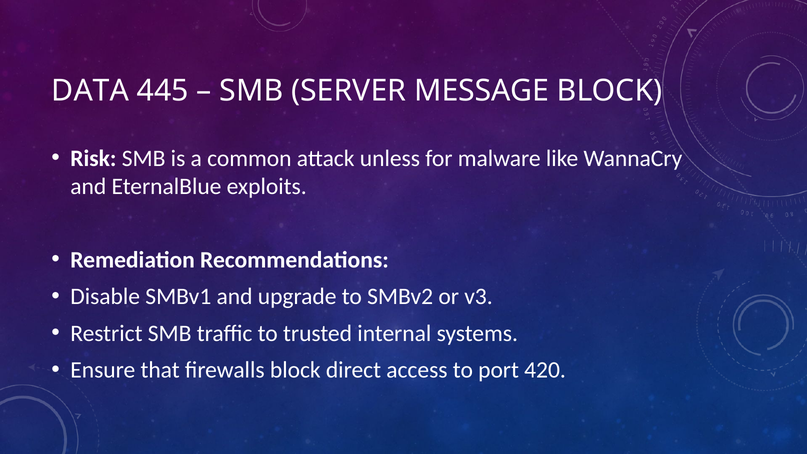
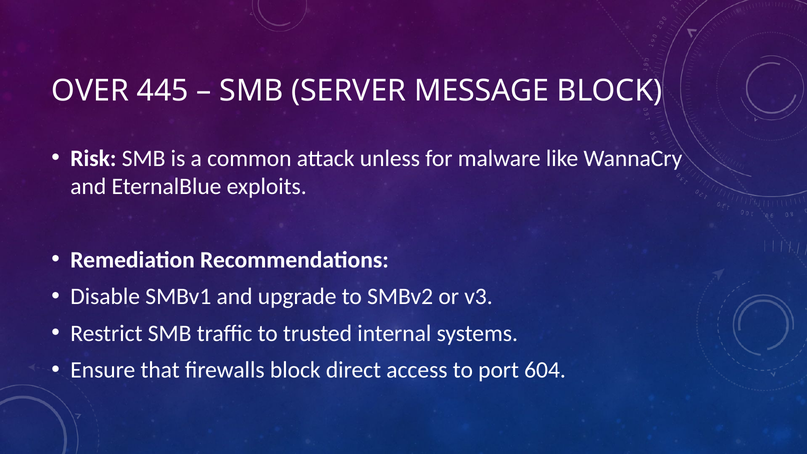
DATA: DATA -> OVER (90, 91)
420: 420 -> 604 (545, 370)
